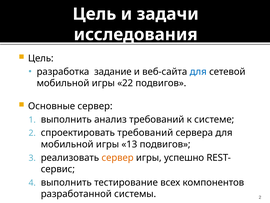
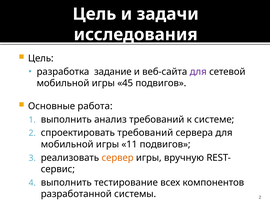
для colour: blue -> purple (198, 72)
22: 22 -> 45 (125, 83)
Основные сервер: сервер -> работа (95, 106)
13: 13 -> 11 (129, 144)
успешно: успешно -> вручную (184, 157)
